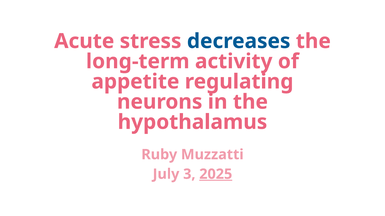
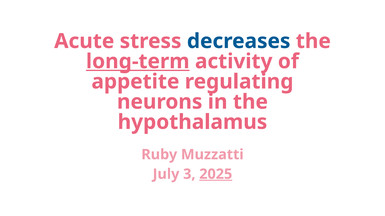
long-term underline: none -> present (138, 62)
